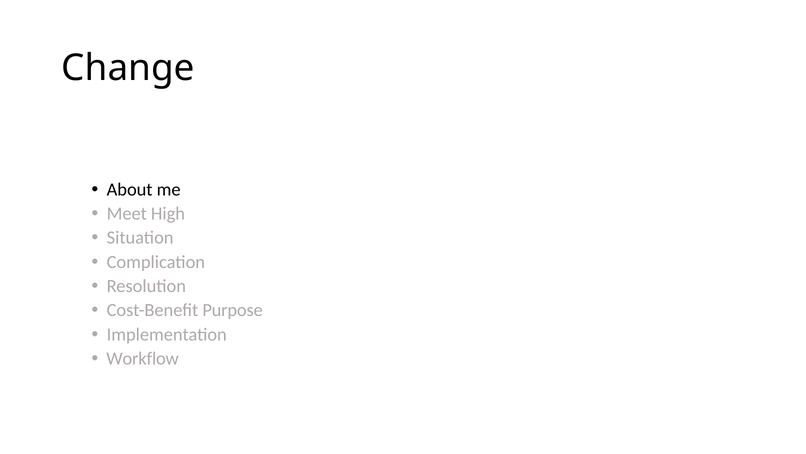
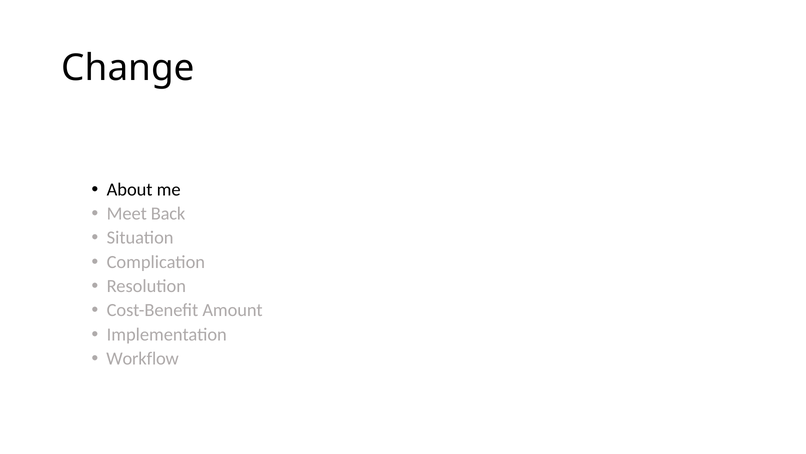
High: High -> Back (168, 213)
Purpose: Purpose -> Amount (233, 310)
